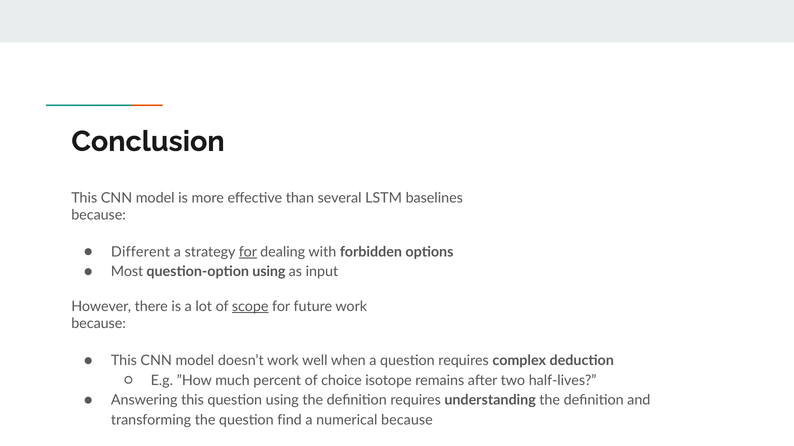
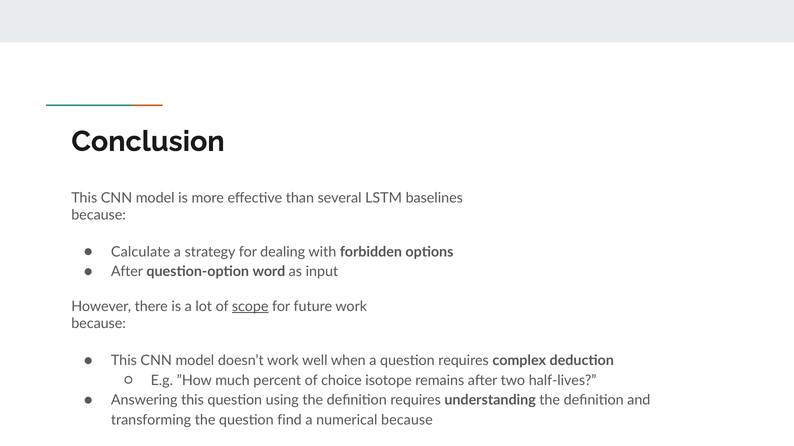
Different: Different -> Calculate (141, 252)
for underline: present -> none (248, 252)
Most: Most -> After (127, 272)
question-option using: using -> word (269, 272)
